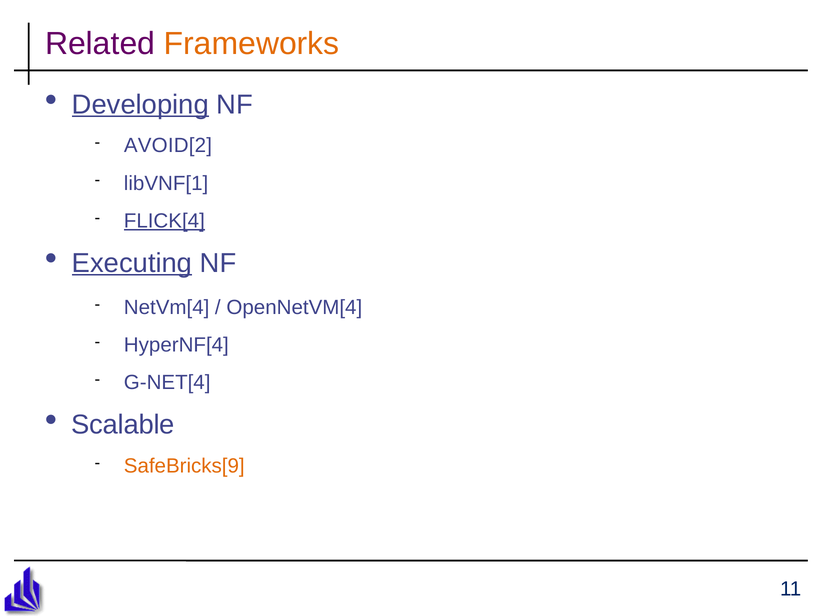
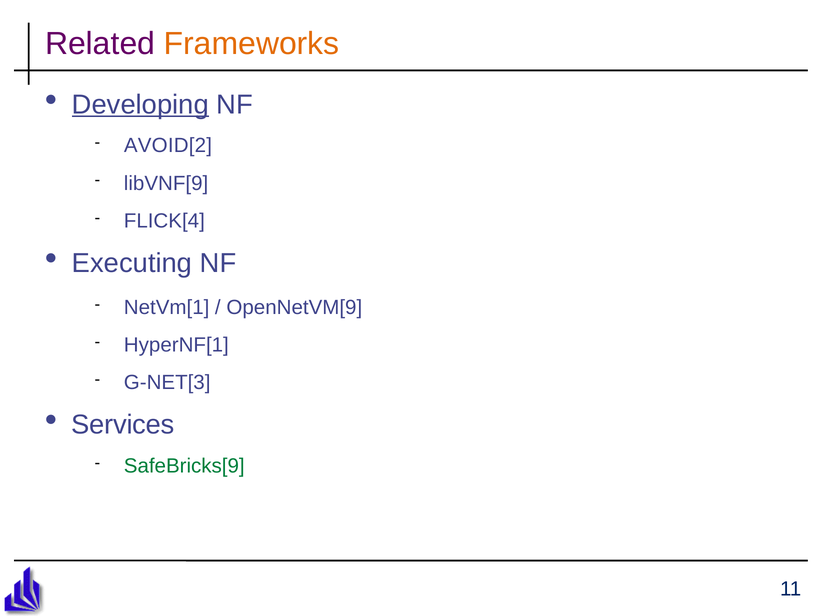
libVNF[1: libVNF[1 -> libVNF[9 (166, 183)
FLICK[4 underline: present -> none (164, 221)
Executing underline: present -> none (132, 263)
NetVm[4: NetVm[4 -> NetVm[1 (167, 308)
OpenNetVM[4: OpenNetVM[4 -> OpenNetVM[9 (294, 308)
HyperNF[4: HyperNF[4 -> HyperNF[1 (176, 345)
G-NET[4: G-NET[4 -> G-NET[3 (167, 383)
Scalable: Scalable -> Services (123, 425)
SafeBricks[9 colour: orange -> green (184, 466)
